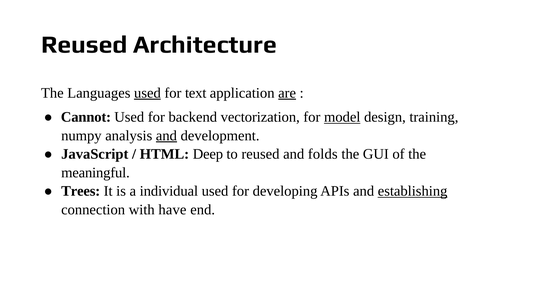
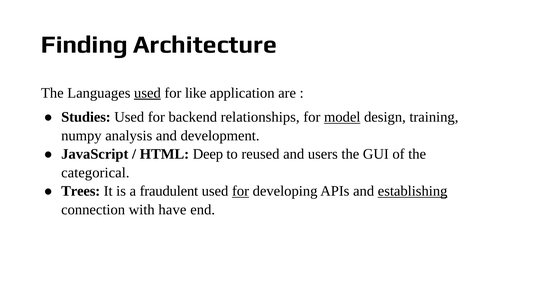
Reused: Reused -> Finding (84, 45)
text: text -> like (196, 93)
are underline: present -> none (287, 93)
Cannot: Cannot -> Studies (86, 117)
vectorization: vectorization -> relationships (260, 117)
and underline: present -> none (166, 136)
folds: folds -> users (323, 154)
meaningful: meaningful -> categorical (95, 173)
individual: individual -> fraudulent (169, 192)
for underline: none -> present (241, 192)
